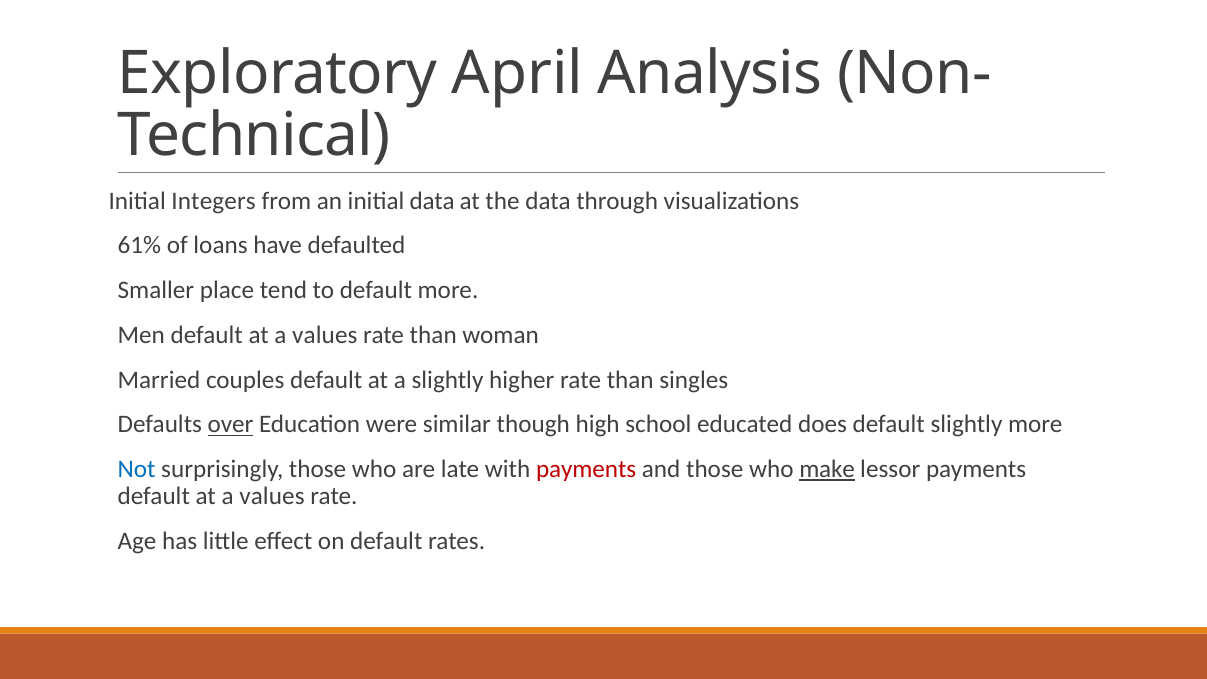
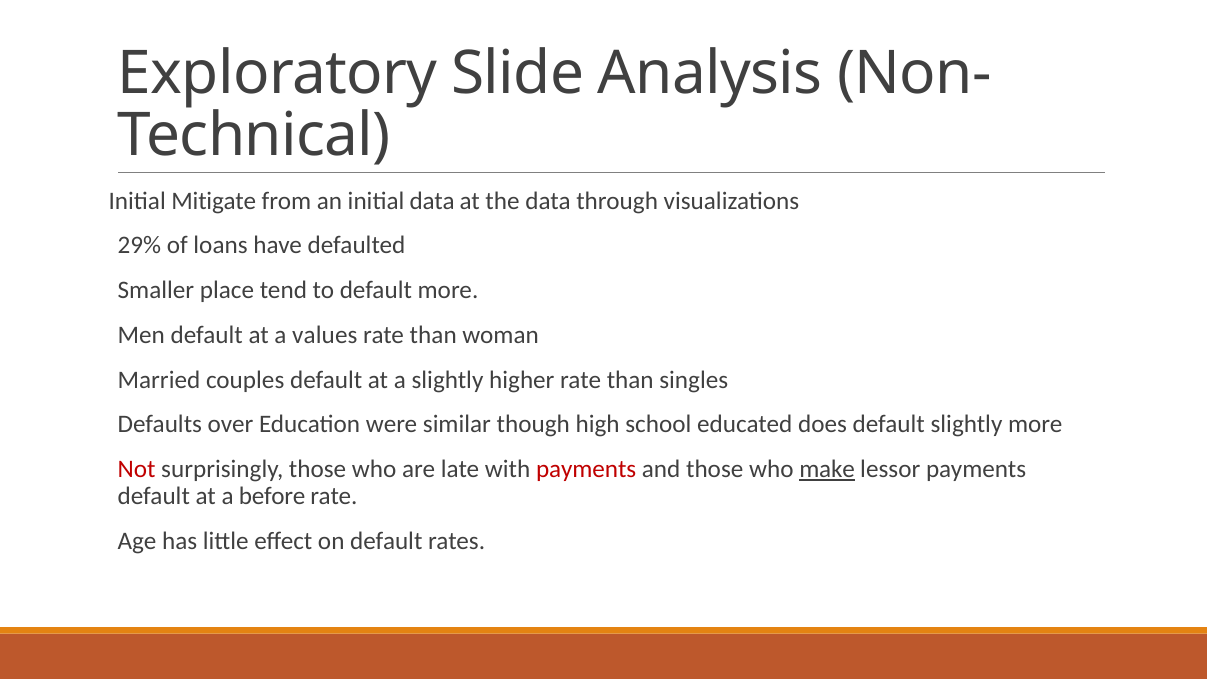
April: April -> Slide (518, 74)
Integers: Integers -> Mitigate (214, 201)
61%: 61% -> 29% (139, 245)
over underline: present -> none (231, 425)
Not colour: blue -> red (137, 469)
values: values -> before (272, 496)
